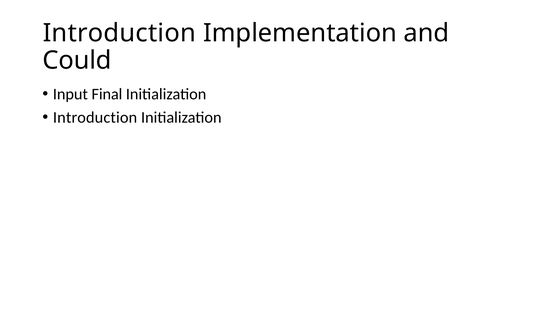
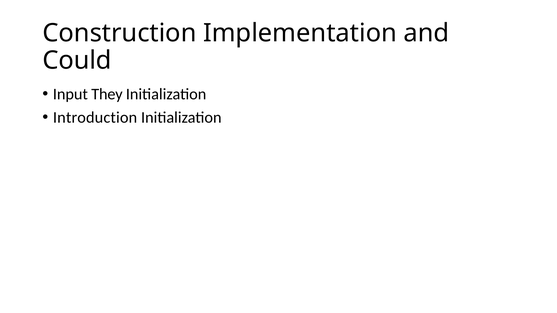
Introduction: Introduction -> Construction (119, 33)
Final: Final -> They (107, 94)
